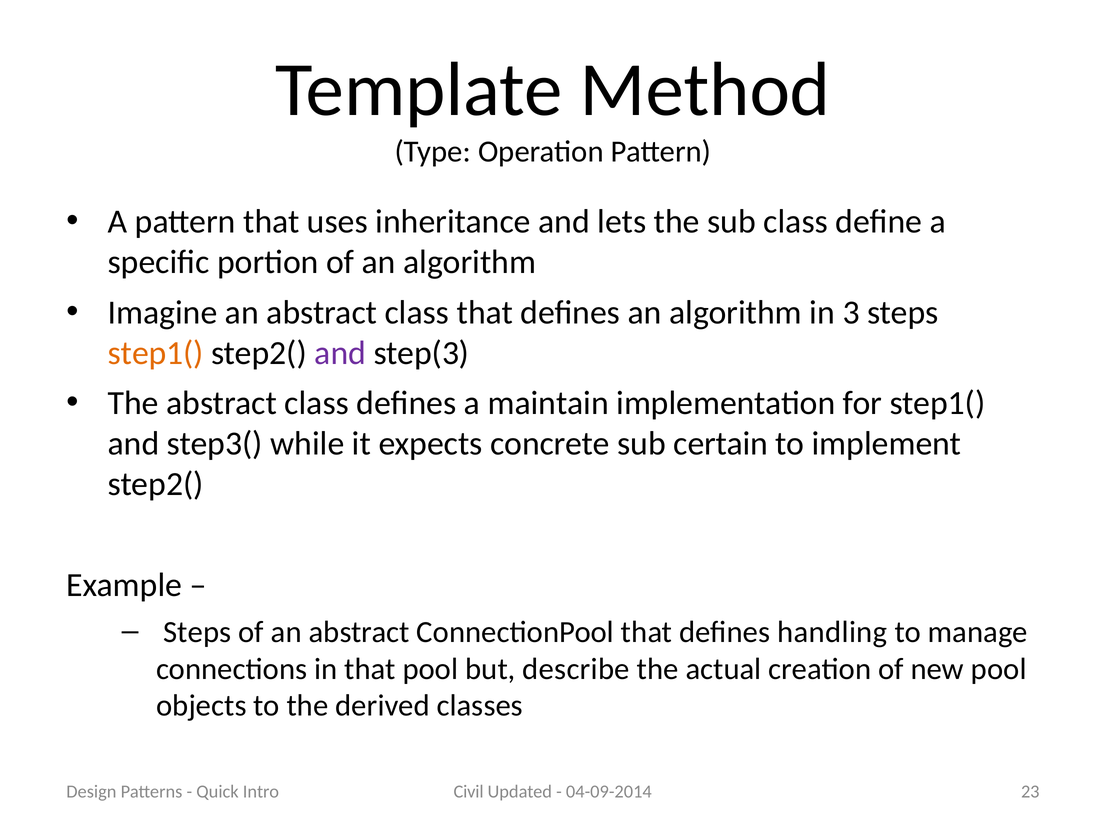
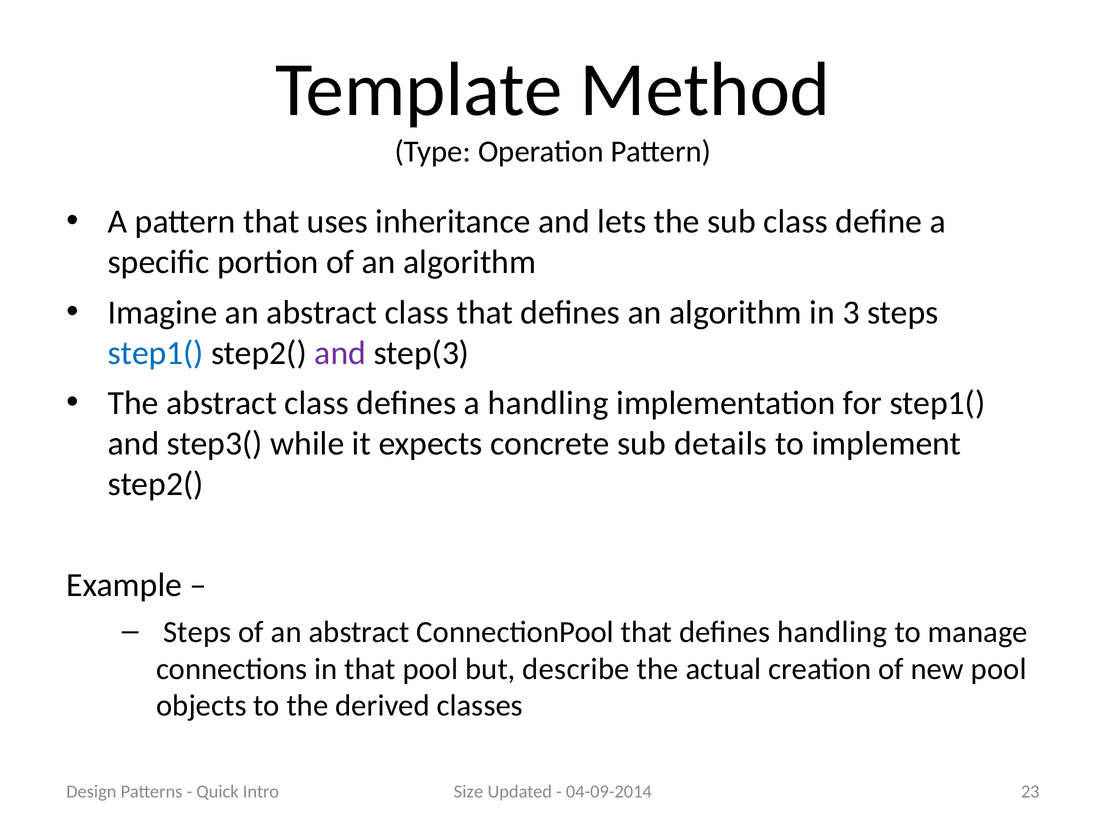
step1( colour: orange -> blue (156, 353)
a maintain: maintain -> handling (548, 404)
certain: certain -> details (721, 444)
Civil: Civil -> Size (468, 792)
